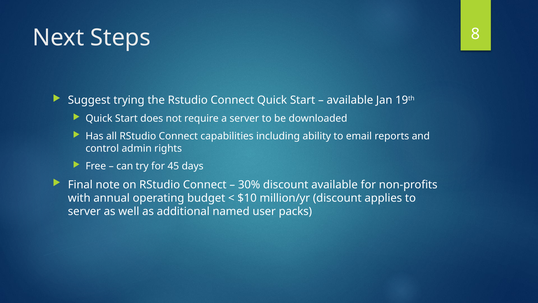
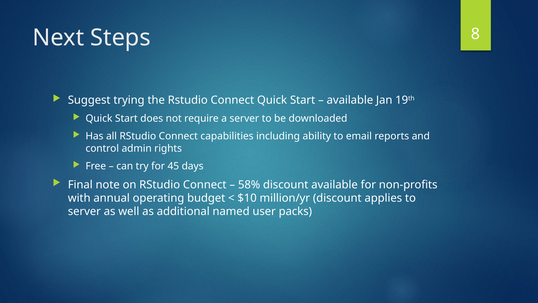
30%: 30% -> 58% (249, 184)
